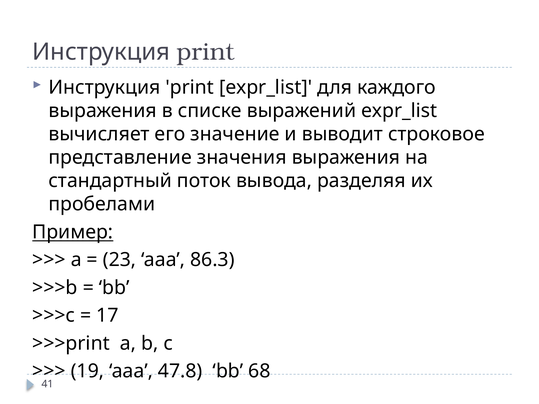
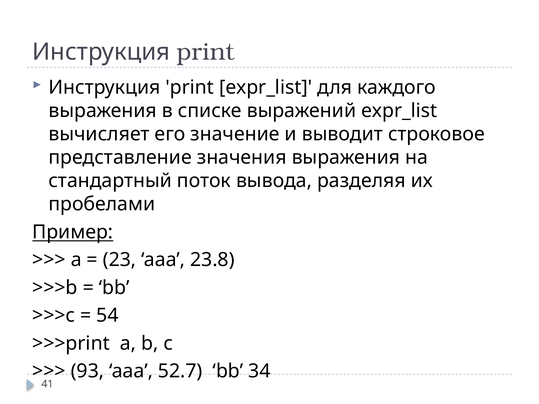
86.3: 86.3 -> 23.8 (212, 260)
17: 17 -> 54 (107, 316)
19: 19 -> 93 (87, 371)
47.8: 47.8 -> 52.7 (180, 371)
68: 68 -> 34 (259, 371)
